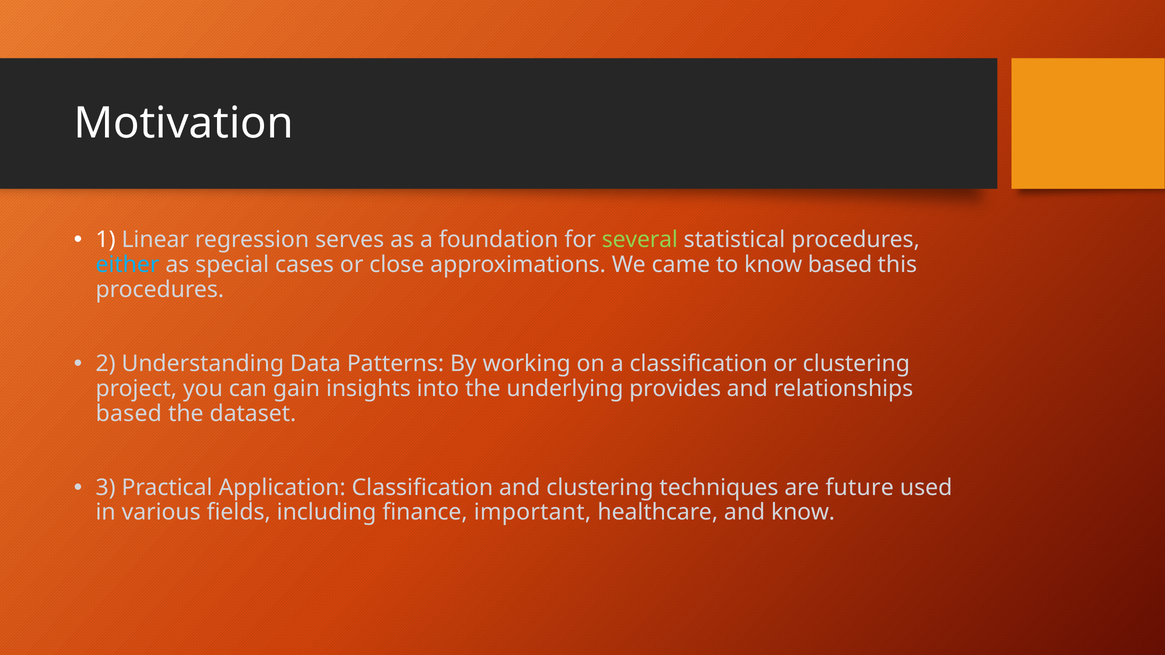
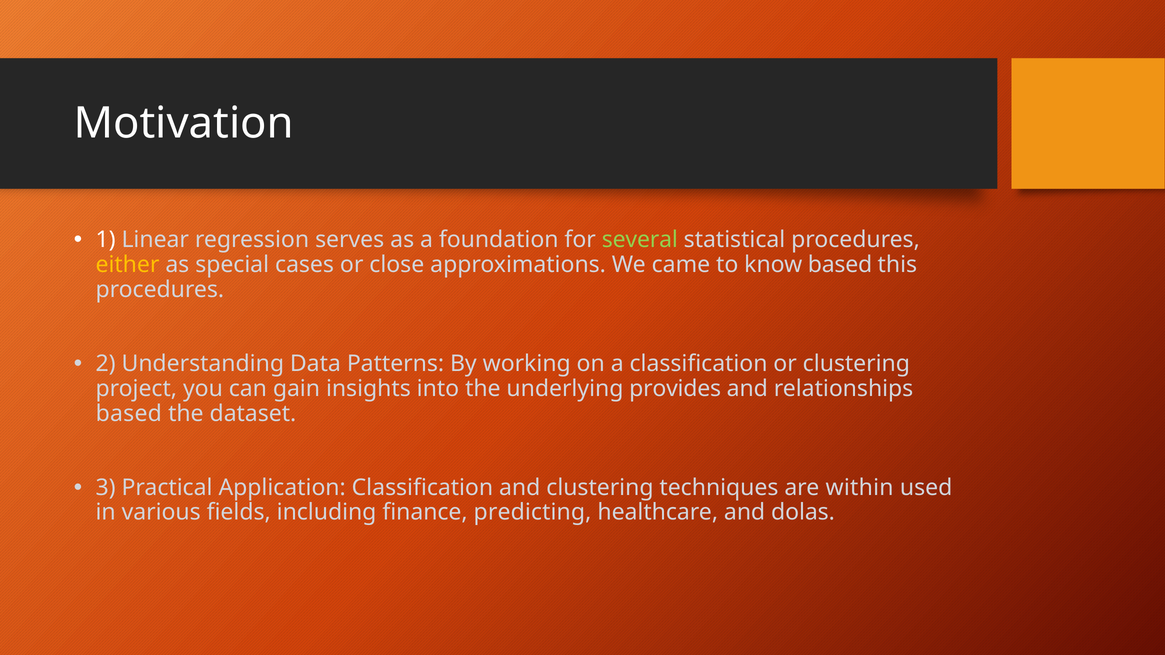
either colour: light blue -> yellow (128, 265)
future: future -> within (860, 488)
important: important -> predicting (533, 513)
and know: know -> dolas (803, 513)
